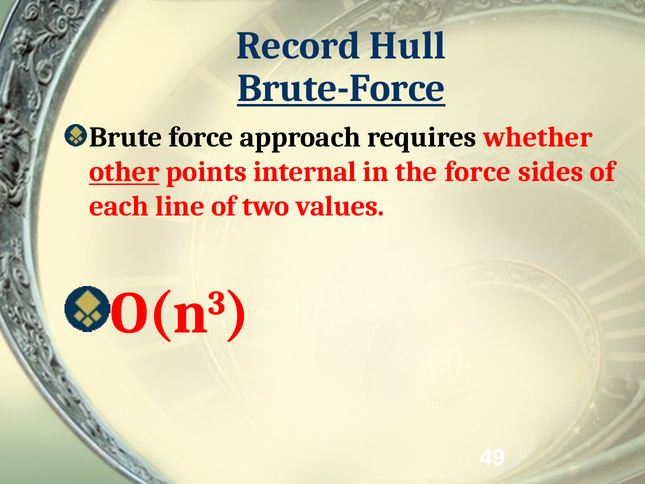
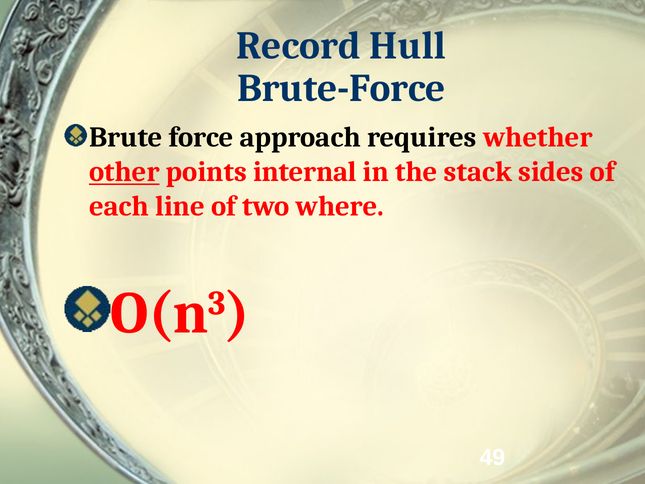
Brute-Force underline: present -> none (341, 88)
the force: force -> stack (478, 172)
values: values -> where (340, 206)
